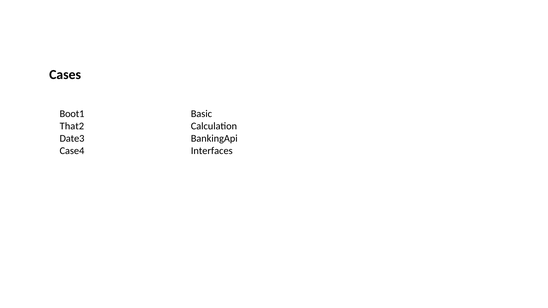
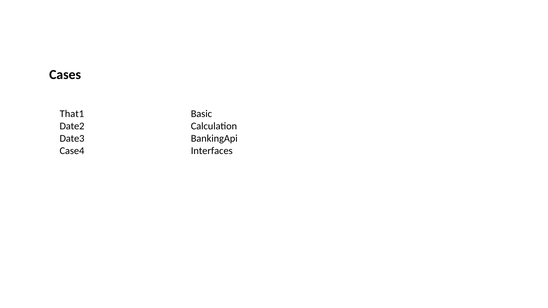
Boot1: Boot1 -> That1 (72, 114)
That2: That2 -> Date2 (72, 126)
